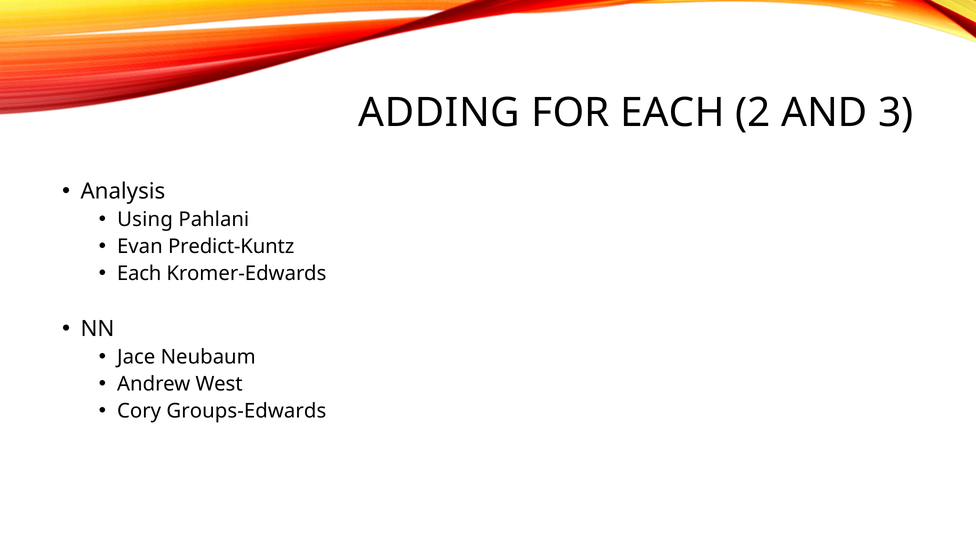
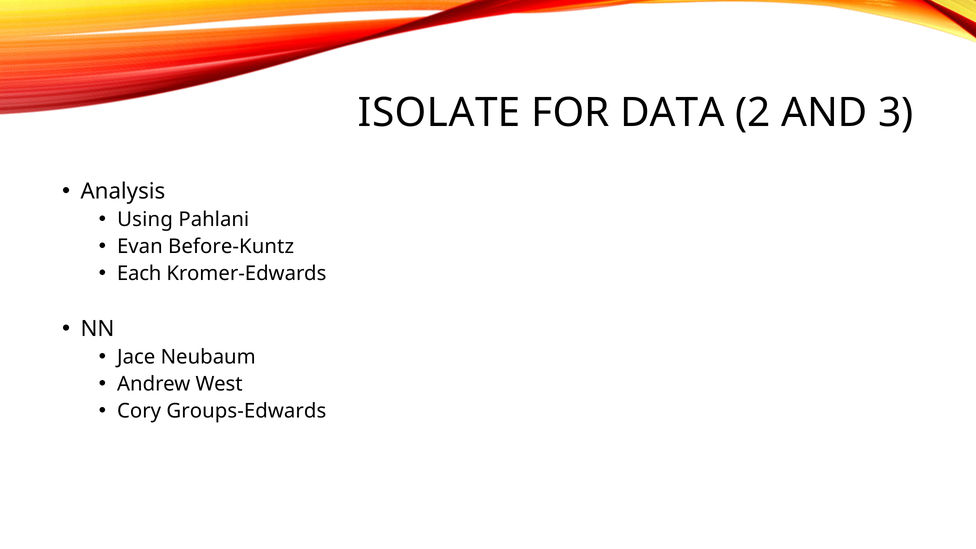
ADDING: ADDING -> ISOLATE (439, 113)
FOR EACH: EACH -> DATA (672, 113)
Predict-Kuntz: Predict-Kuntz -> Before-Kuntz (231, 246)
